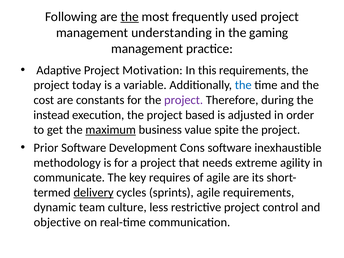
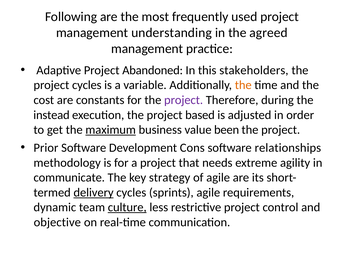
the underline: present -> none (130, 17)
gaming: gaming -> agreed (269, 33)
Motivation: Motivation -> Abandoned (153, 70)
this requirements: requirements -> stakeholders (254, 70)
project today: today -> cycles (87, 85)
the colour: blue -> orange (243, 85)
spite: spite -> been (227, 130)
inexhaustible: inexhaustible -> relationships (288, 148)
requires: requires -> strategy (170, 178)
culture underline: none -> present (127, 207)
